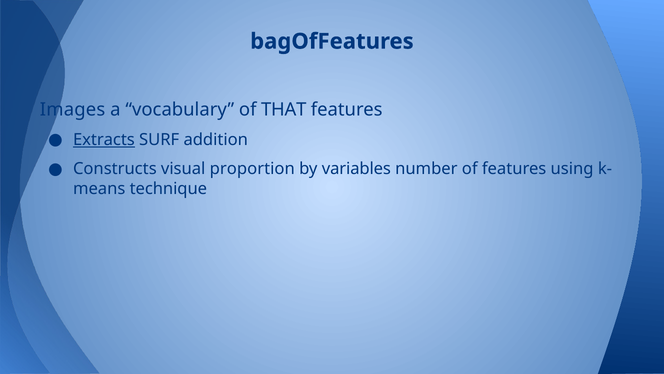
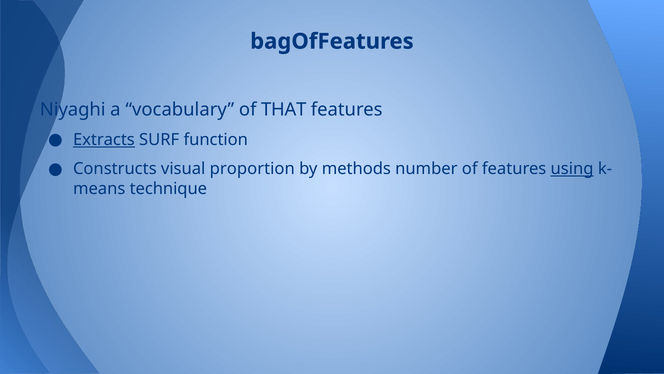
Images: Images -> Niyaghi (73, 109)
addition: addition -> function (216, 139)
variables: variables -> methods (356, 169)
using underline: none -> present (572, 169)
